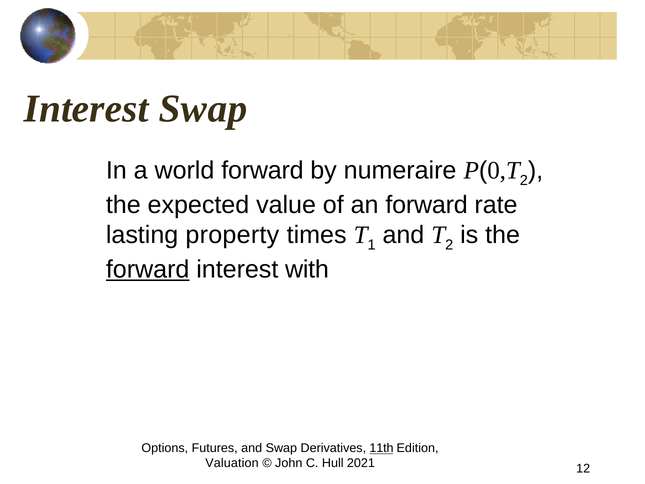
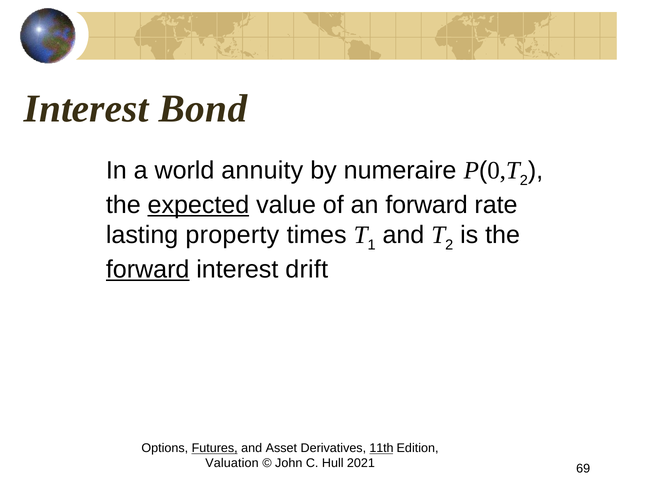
Interest Swap: Swap -> Bond (203, 109)
world forward: forward -> annuity (262, 171)
expected underline: none -> present (198, 205)
with: with -> drift (307, 269)
Futures underline: none -> present (215, 448)
and Swap: Swap -> Asset (281, 448)
12: 12 -> 69 (583, 468)
